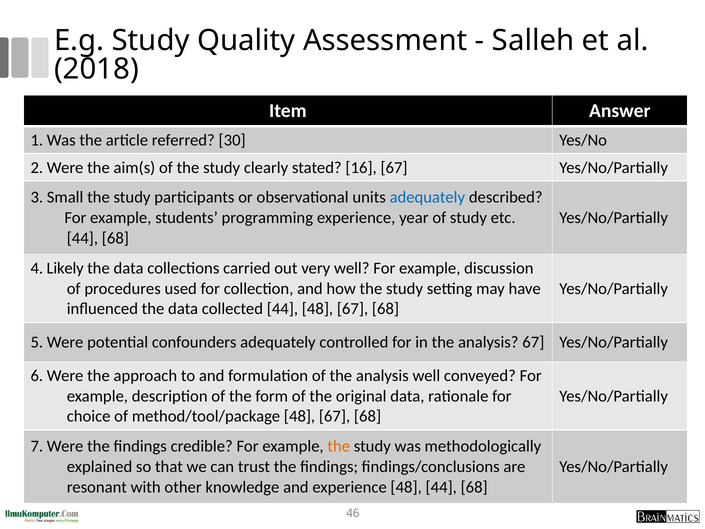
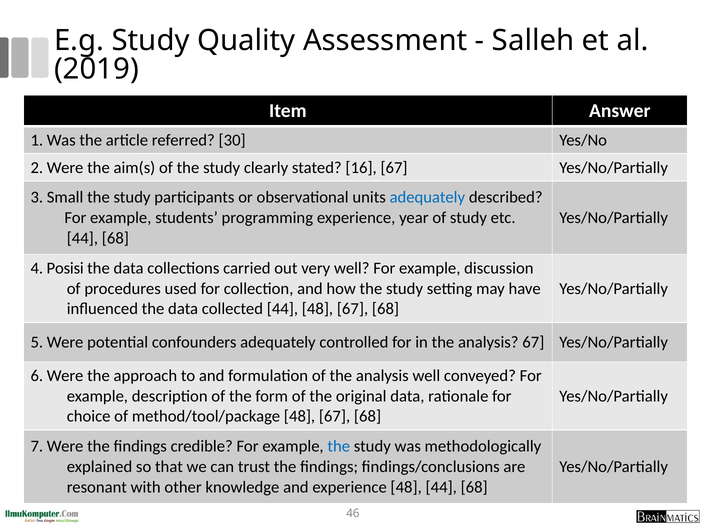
2018: 2018 -> 2019 (96, 69)
Likely: Likely -> Posisi (65, 268)
the colour: orange -> blue (339, 446)
